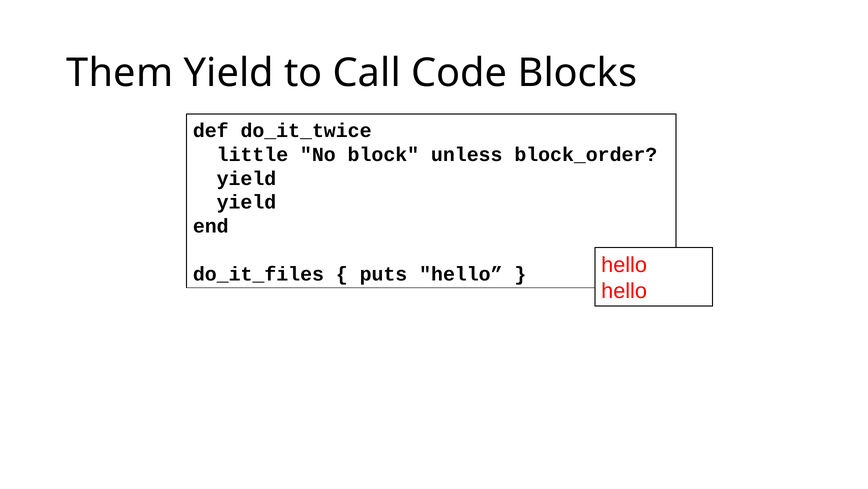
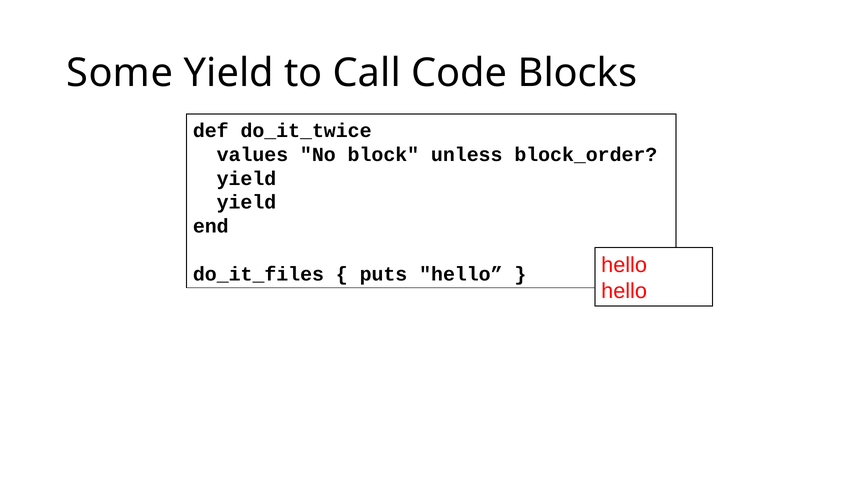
Them: Them -> Some (120, 73)
little: little -> values (252, 154)
